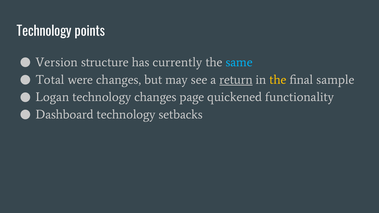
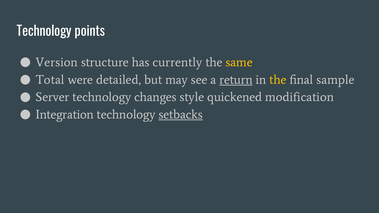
same colour: light blue -> yellow (239, 62)
were changes: changes -> detailed (119, 80)
Logan: Logan -> Server (52, 97)
page: page -> style (192, 97)
functionality: functionality -> modification (300, 97)
Dashboard: Dashboard -> Integration (65, 115)
setbacks underline: none -> present (181, 115)
